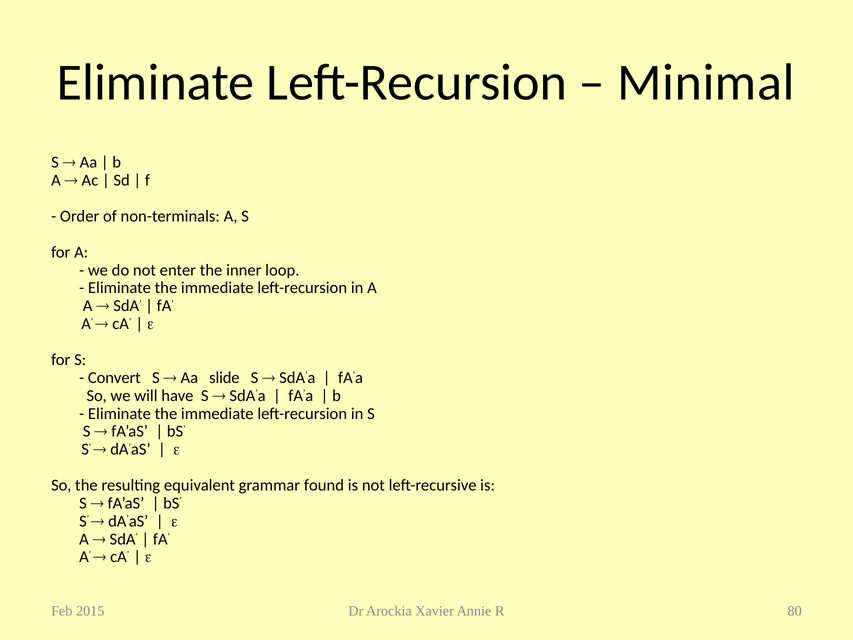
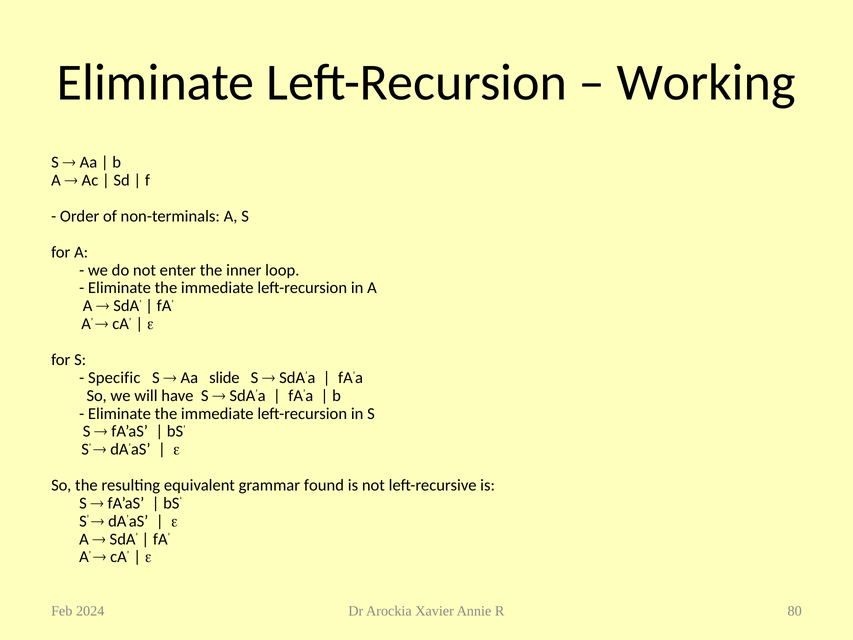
Minimal: Minimal -> Working (706, 83)
Convert: Convert -> Specific (114, 378)
2015: 2015 -> 2024 (90, 611)
